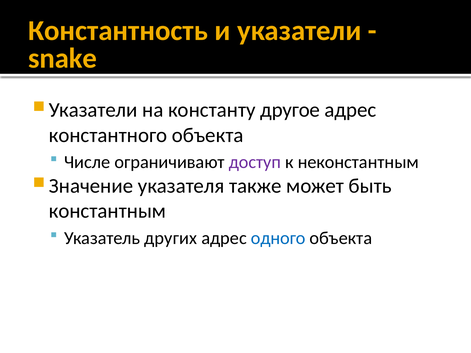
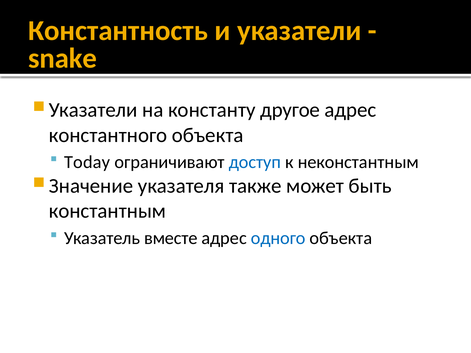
Числе: Числе -> Today (87, 162)
доступ colour: purple -> blue (255, 162)
других: других -> вместе (171, 238)
